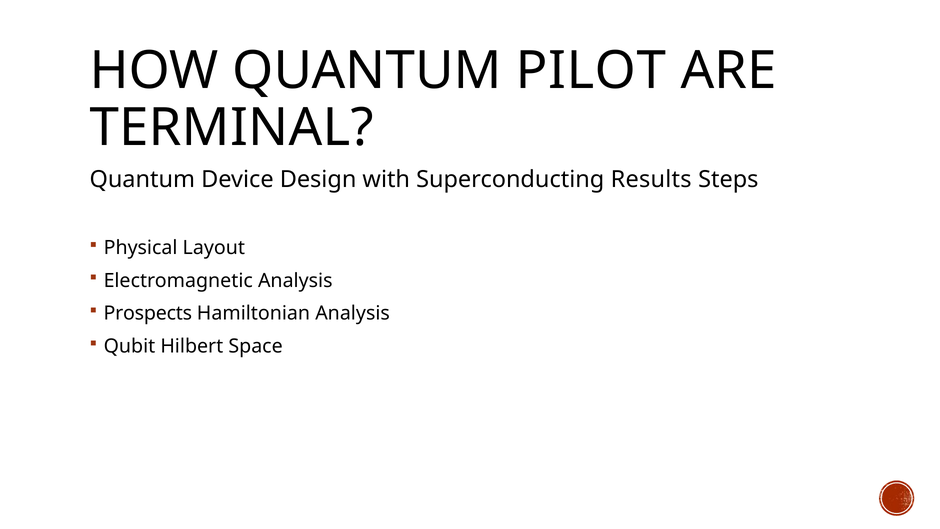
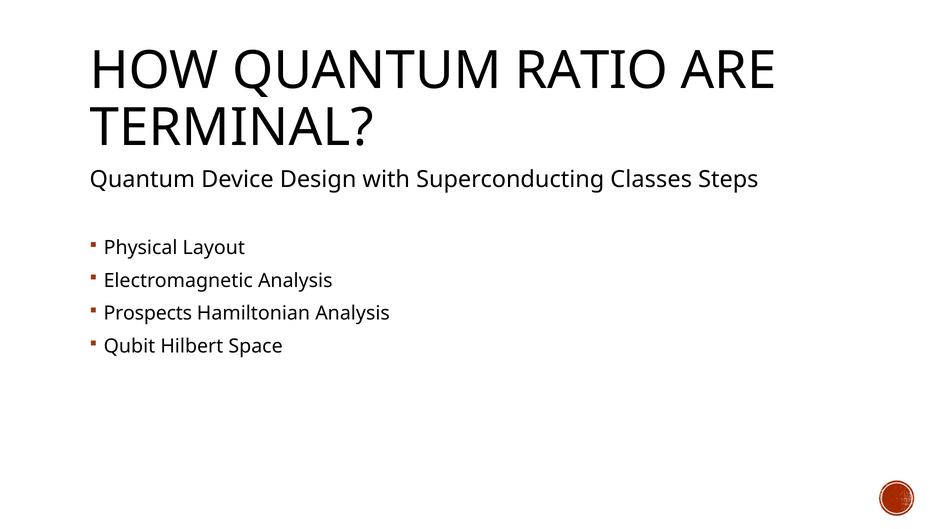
PILOT: PILOT -> RATIO (591, 71)
Results: Results -> Classes (651, 180)
